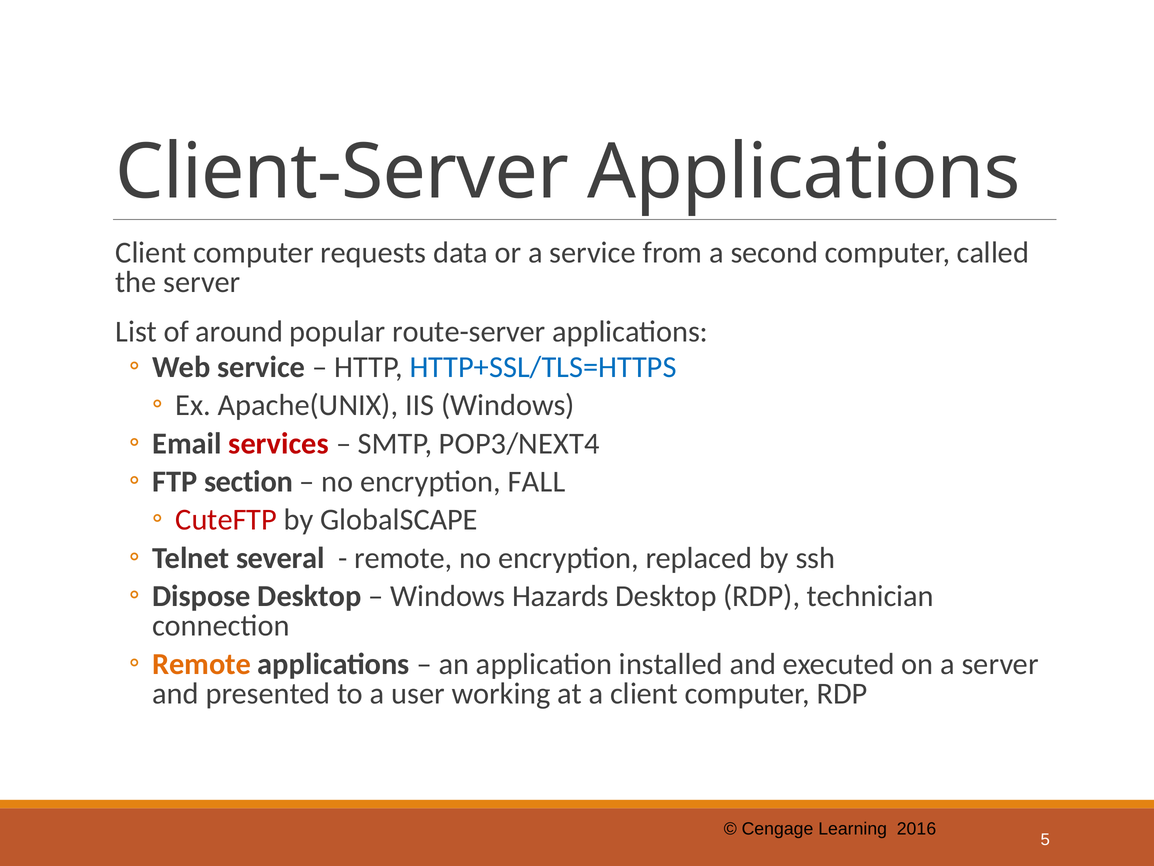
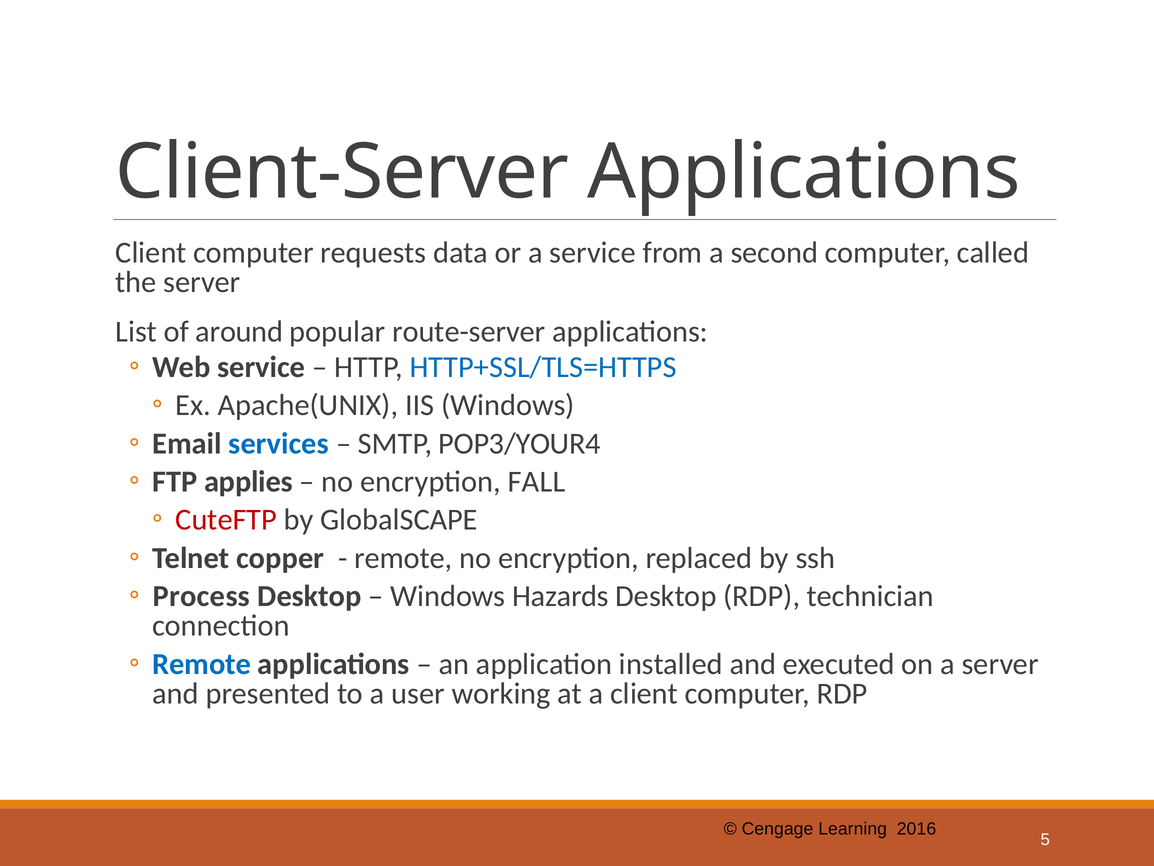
services colour: red -> blue (279, 443)
POP3/NEXT4: POP3/NEXT4 -> POP3/YOUR4 (520, 443)
section: section -> applies (248, 481)
several: several -> copper (280, 558)
Dispose: Dispose -> Process (201, 596)
Remote colour: orange -> blue (202, 664)
